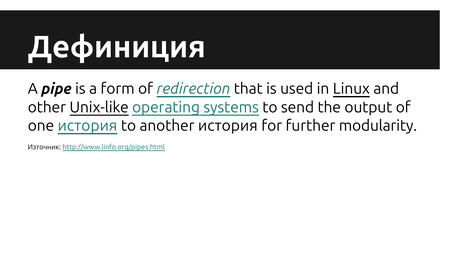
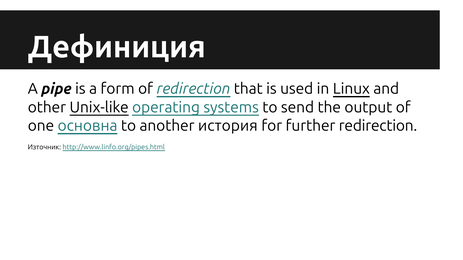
one история: история -> основна (88, 126)
further modularity: modularity -> redirection (378, 126)
